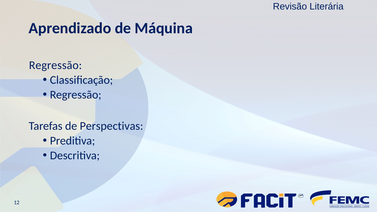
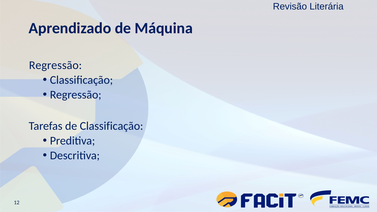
de Perspectivas: Perspectivas -> Classificação (112, 126)
